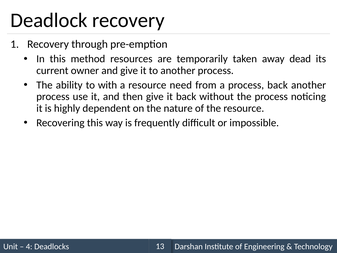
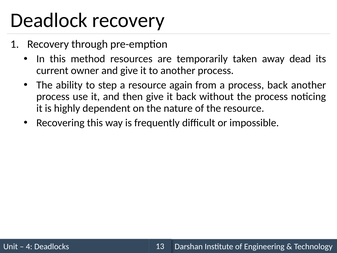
with: with -> step (107, 85)
need: need -> again (181, 85)
